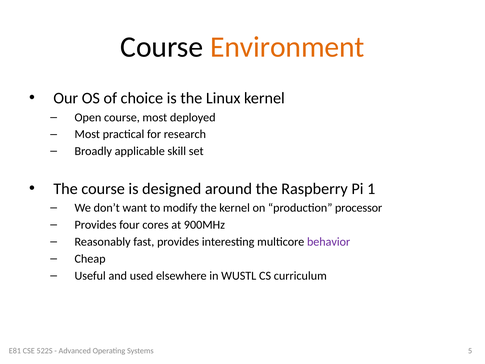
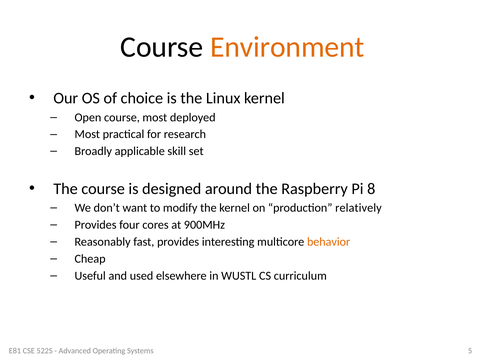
1: 1 -> 8 (371, 189)
processor: processor -> relatively (358, 208)
behavior colour: purple -> orange (329, 242)
